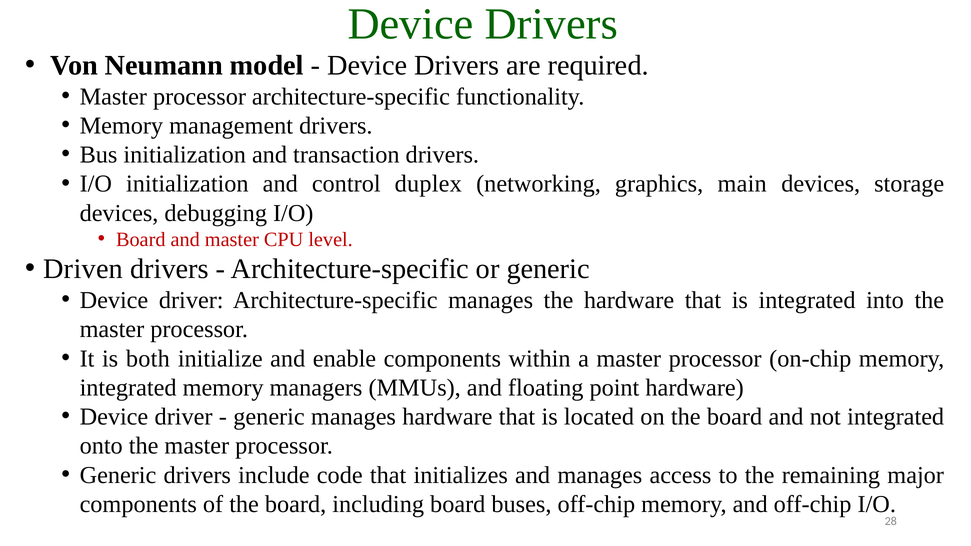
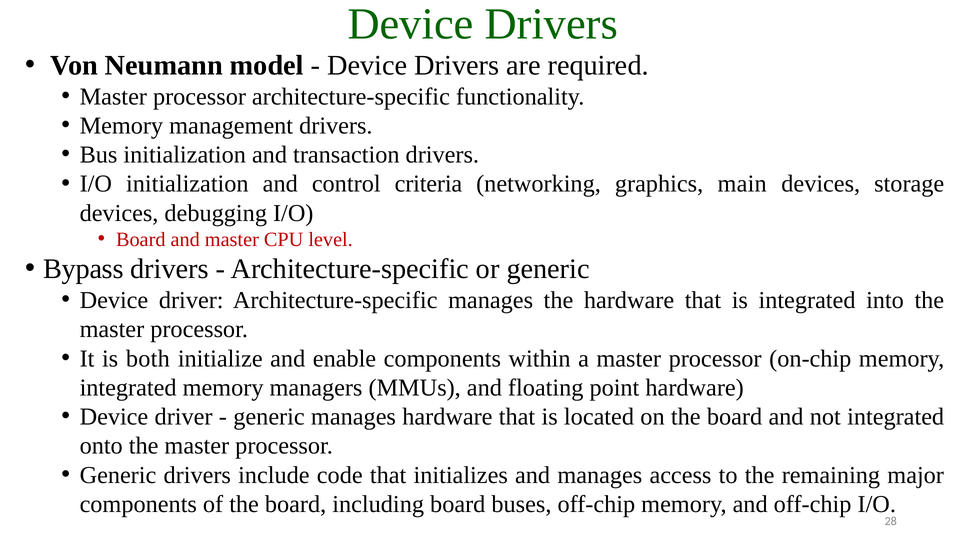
duplex: duplex -> criteria (428, 184)
Driven: Driven -> Bypass (83, 269)
